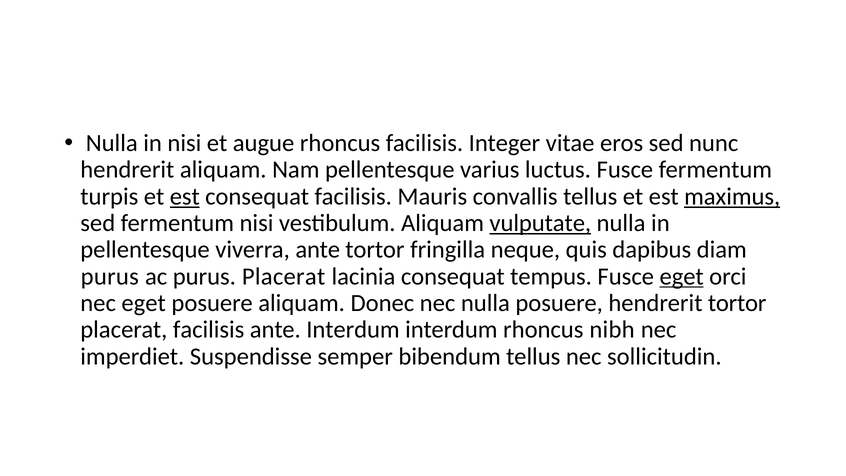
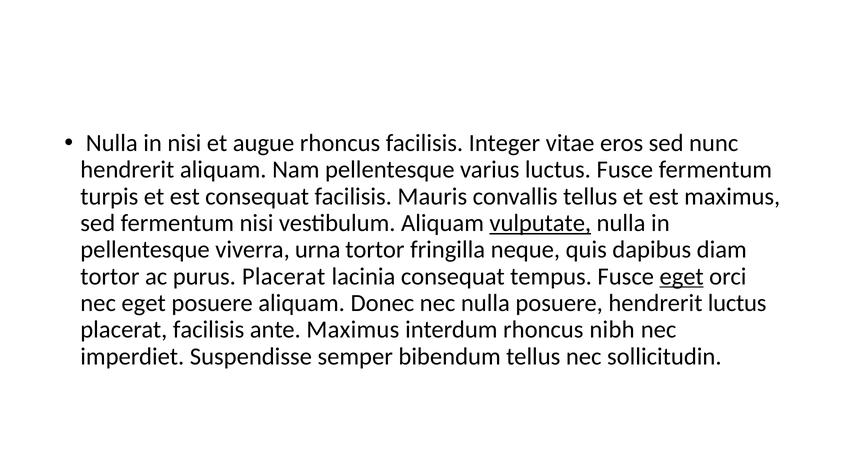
est underline: present -> none (185, 196)
maximus underline: present -> none (732, 196)
viverra ante: ante -> urna (318, 250)
purus: purus -> tortor (110, 276)
hendrerit tortor: tortor -> luctus (737, 303)
ante Interdum: Interdum -> Maximus (353, 330)
